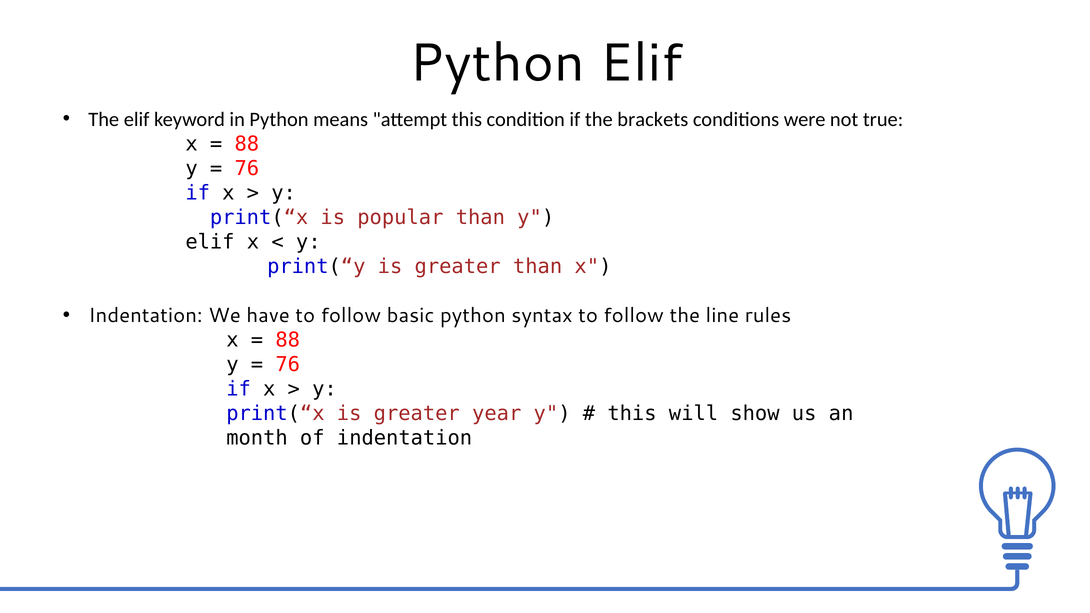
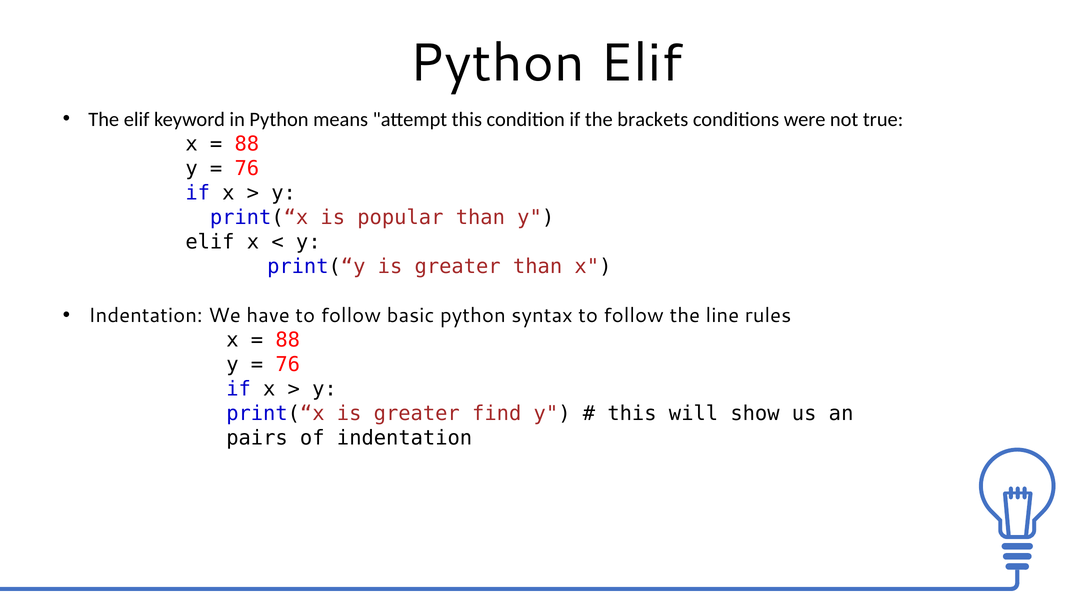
year: year -> find (497, 414)
month: month -> pairs (257, 438)
